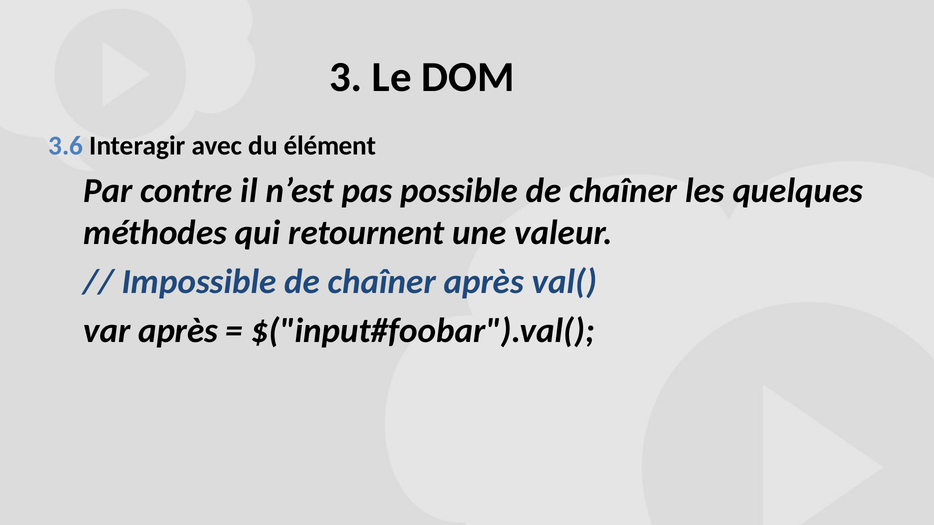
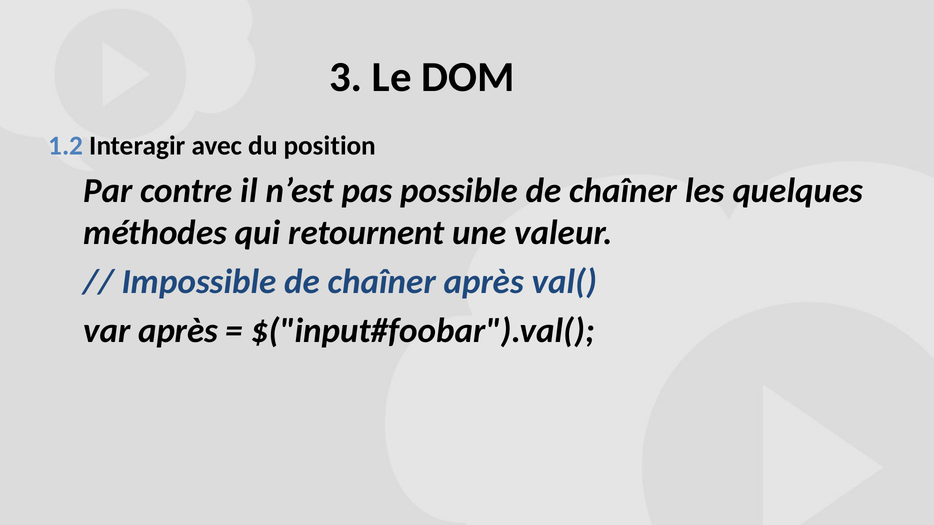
3.6: 3.6 -> 1.2 (66, 146)
élément: élément -> position (330, 146)
